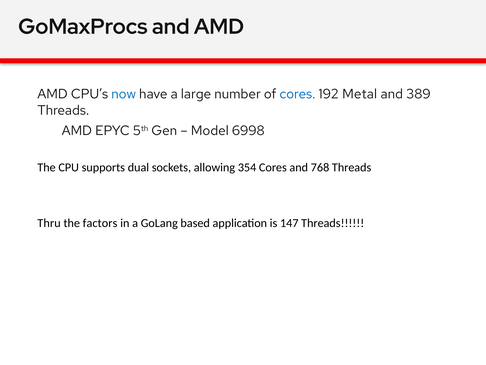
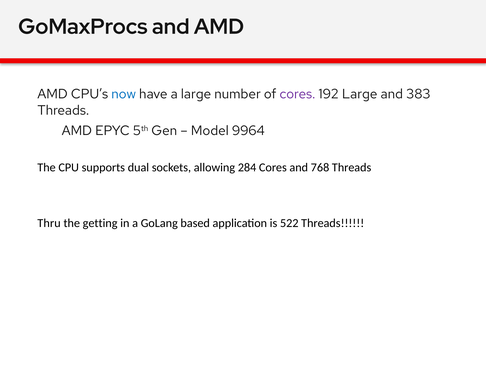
cores colour: blue -> purple (297, 94)
192 Metal: Metal -> Large (360, 94)
389: 389 -> 383 (418, 94)
6998: 6998 -> 9964 (248, 131)
354: 354 -> 284 (247, 167)
factors: factors -> getting (100, 223)
147: 147 -> 522 (289, 223)
